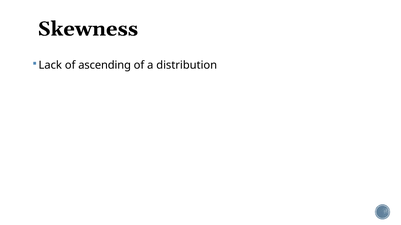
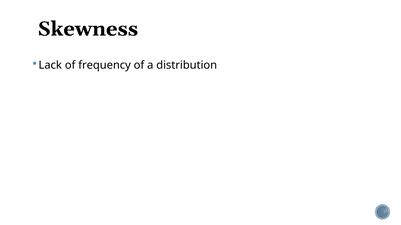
ascending: ascending -> frequency (105, 65)
